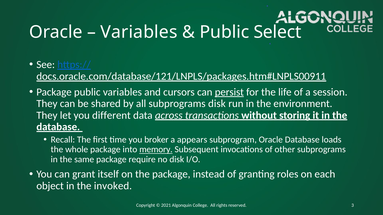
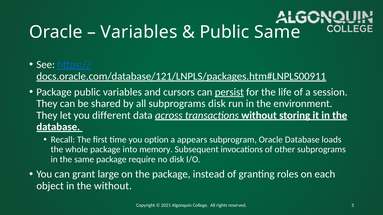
Public Select: Select -> Same (277, 32)
broker: broker -> option (156, 140)
memory underline: present -> none (156, 150)
itself: itself -> large (108, 174)
the invoked: invoked -> without (113, 186)
